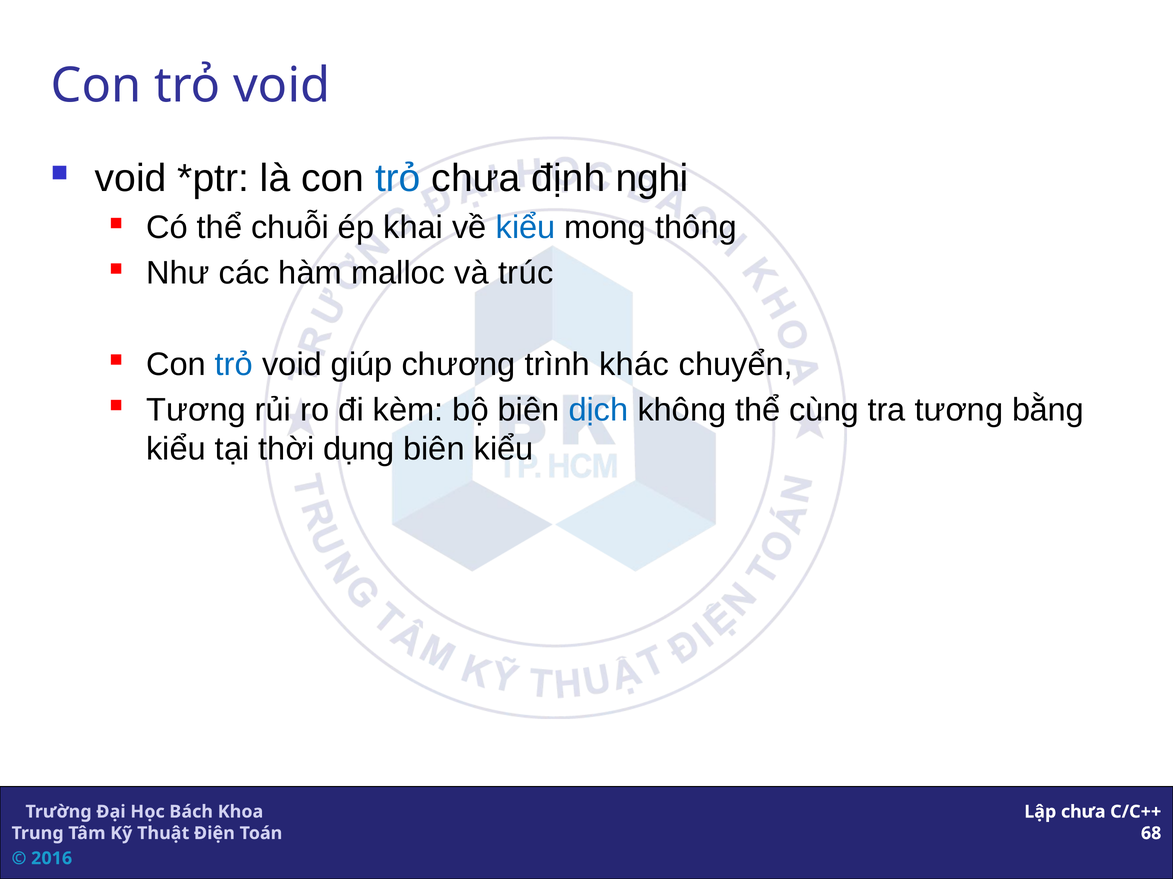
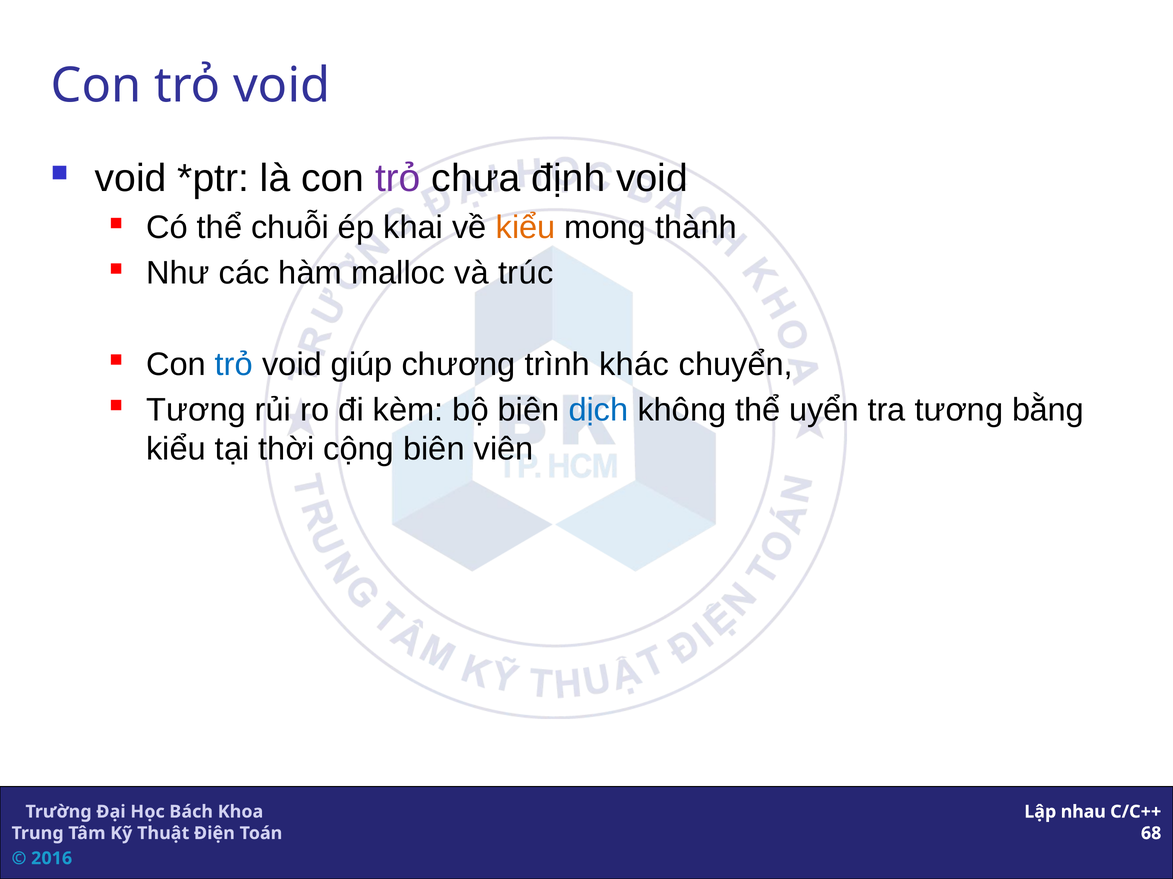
trỏ colour: blue -> purple (398, 179)
định nghi: nghi -> void (652, 179)
kiểu colour: blue -> orange (526, 228)
thông: thông -> thành (696, 228)
cùng: cùng -> uyển (824, 410)
dụng: dụng -> cộng (359, 449)
biên kiểu: kiểu -> viên (504, 449)
chưa: chưa -> nhau (1083, 812)
